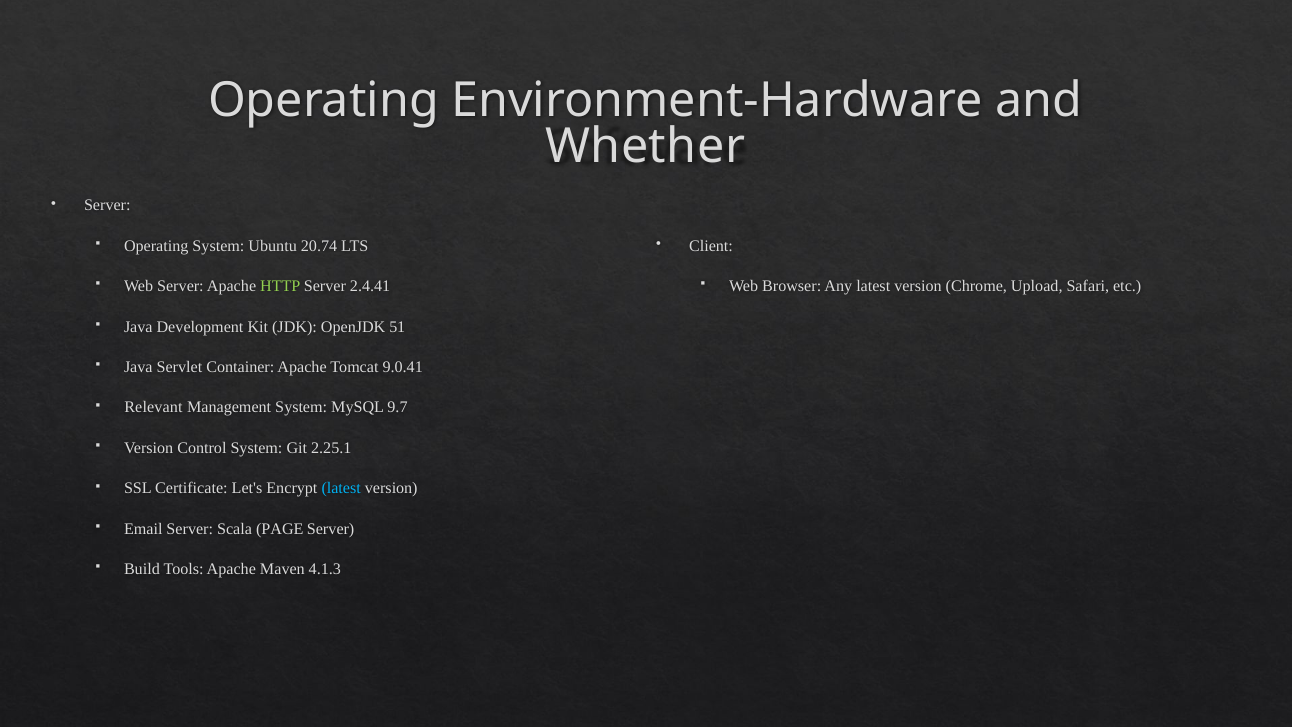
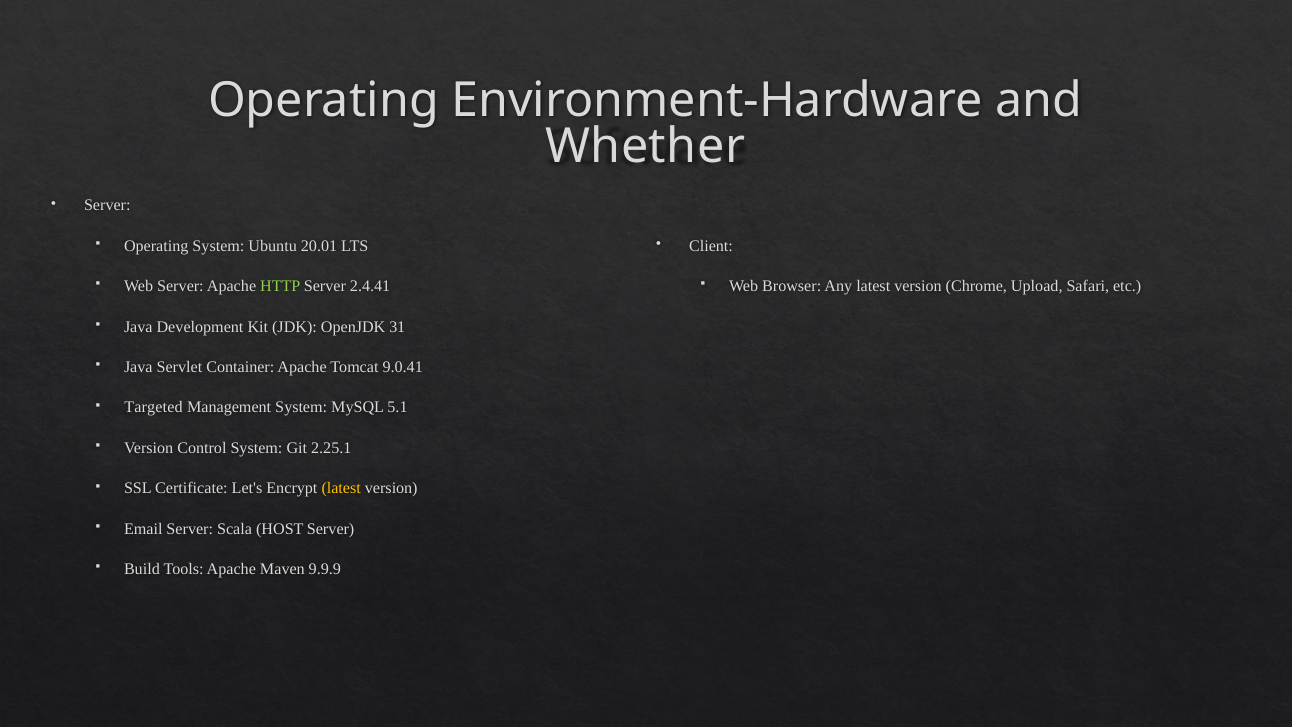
20.74: 20.74 -> 20.01 (319, 246)
51: 51 -> 31 (397, 327)
Relevant: Relevant -> Targeted (153, 407)
9.7: 9.7 -> 5.1 (397, 407)
latest colour: light blue -> yellow (341, 488)
PAGE: PAGE -> HOST (280, 529)
4.1.3: 4.1.3 -> 9.9.9 (325, 569)
